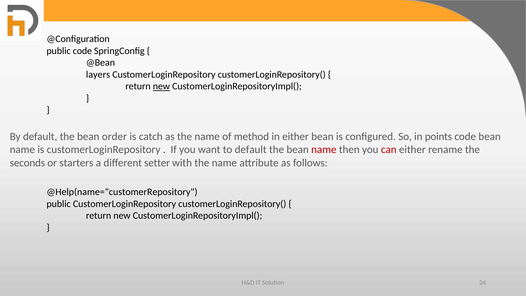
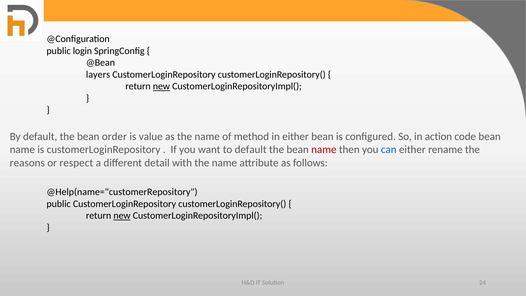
public code: code -> login (82, 51)
catch: catch -> value (151, 136)
points: points -> action (438, 136)
can colour: red -> blue (389, 150)
seconds: seconds -> reasons (27, 163)
starters: starters -> respect (76, 163)
setter: setter -> detail (157, 163)
new underline: none -> present (122, 216)
